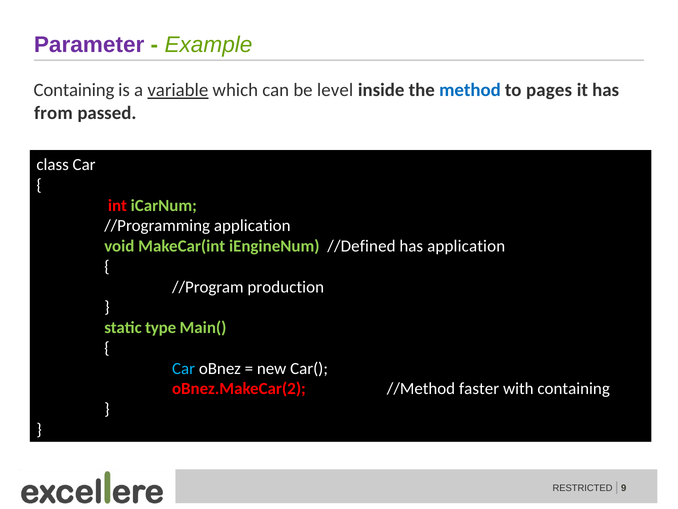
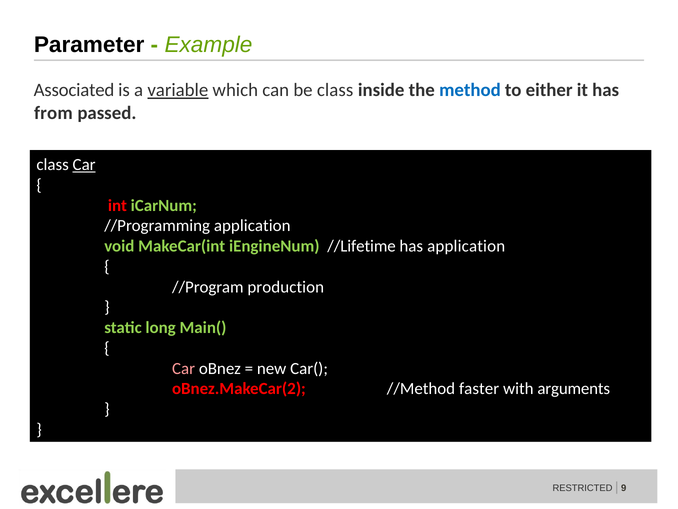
Parameter colour: purple -> black (89, 45)
Containing: Containing -> Associated (74, 90)
be level: level -> class (335, 90)
pages: pages -> either (549, 90)
Car underline: none -> present (84, 165)
//Defined: //Defined -> //Lifetime (362, 246)
type: type -> long (161, 327)
Car colour: light blue -> pink (184, 368)
with containing: containing -> arguments (574, 388)
